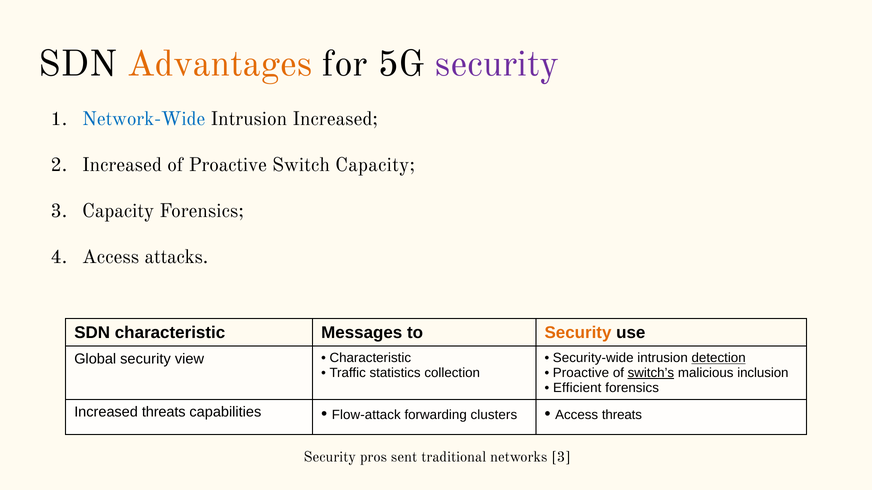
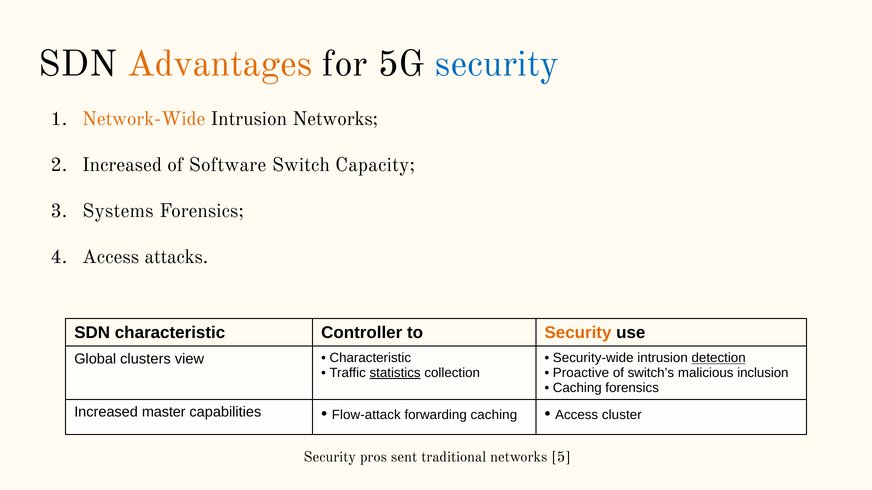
security colour: purple -> blue (497, 64)
Network-Wide colour: blue -> orange (144, 119)
Intrusion Increased: Increased -> Networks (335, 119)
of Proactive: Proactive -> Software (228, 165)
Capacity: Capacity -> Systems (118, 211)
Messages: Messages -> Controller (362, 333)
Global security: security -> clusters (145, 359)
statistics underline: none -> present (395, 373)
switch’s underline: present -> none (651, 373)
Efficient: Efficient -> Caching (577, 388)
Increased threats: threats -> master (164, 412)
forwarding clusters: clusters -> caching (494, 415)
Access threats: threats -> cluster (622, 415)
networks 3: 3 -> 5 (561, 457)
